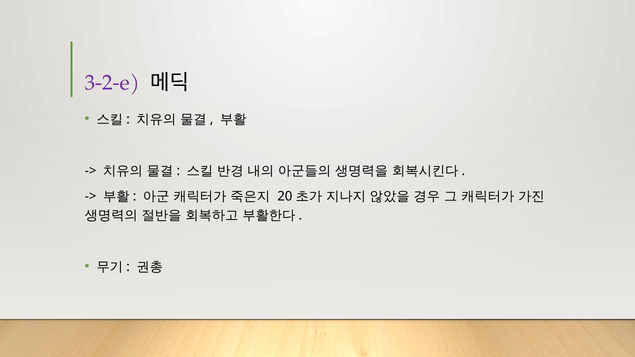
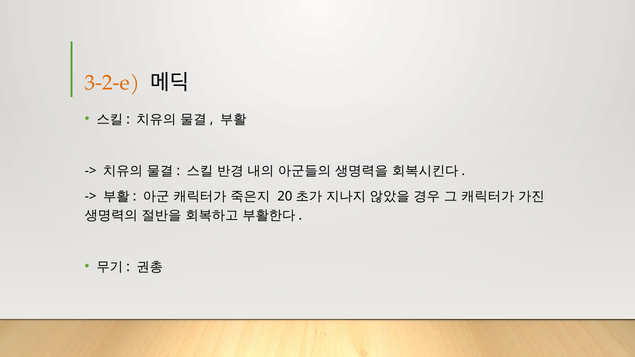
3-2-e colour: purple -> orange (112, 83)
